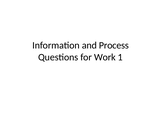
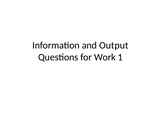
Process: Process -> Output (114, 45)
